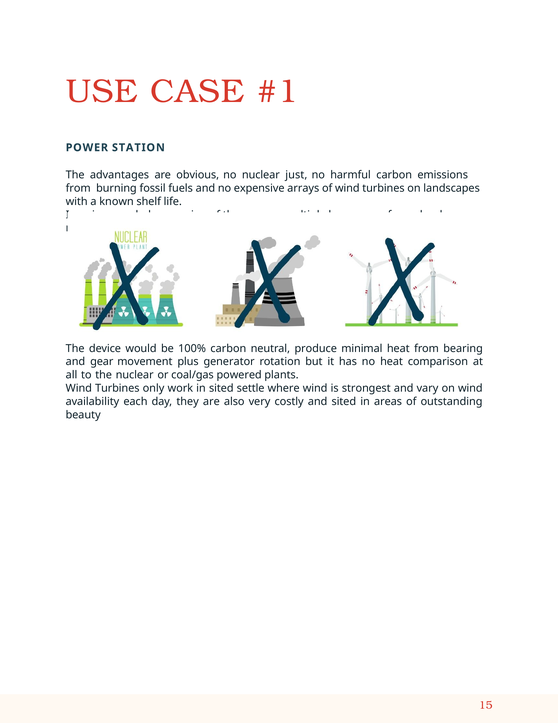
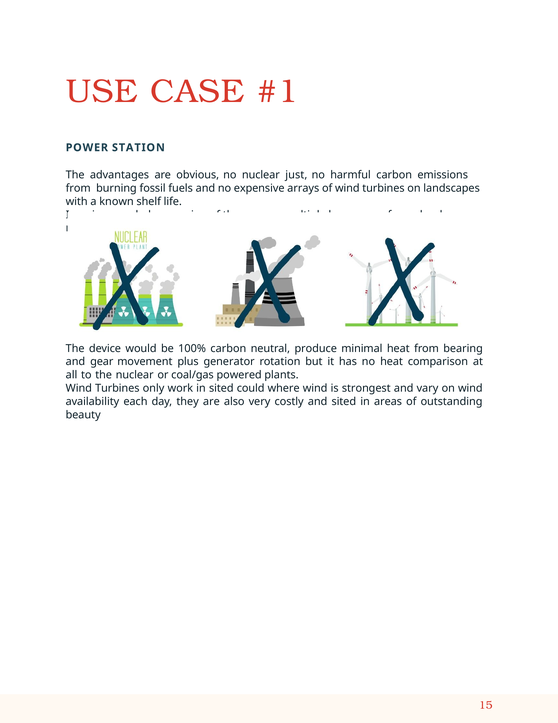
settle: settle -> could (251, 388)
